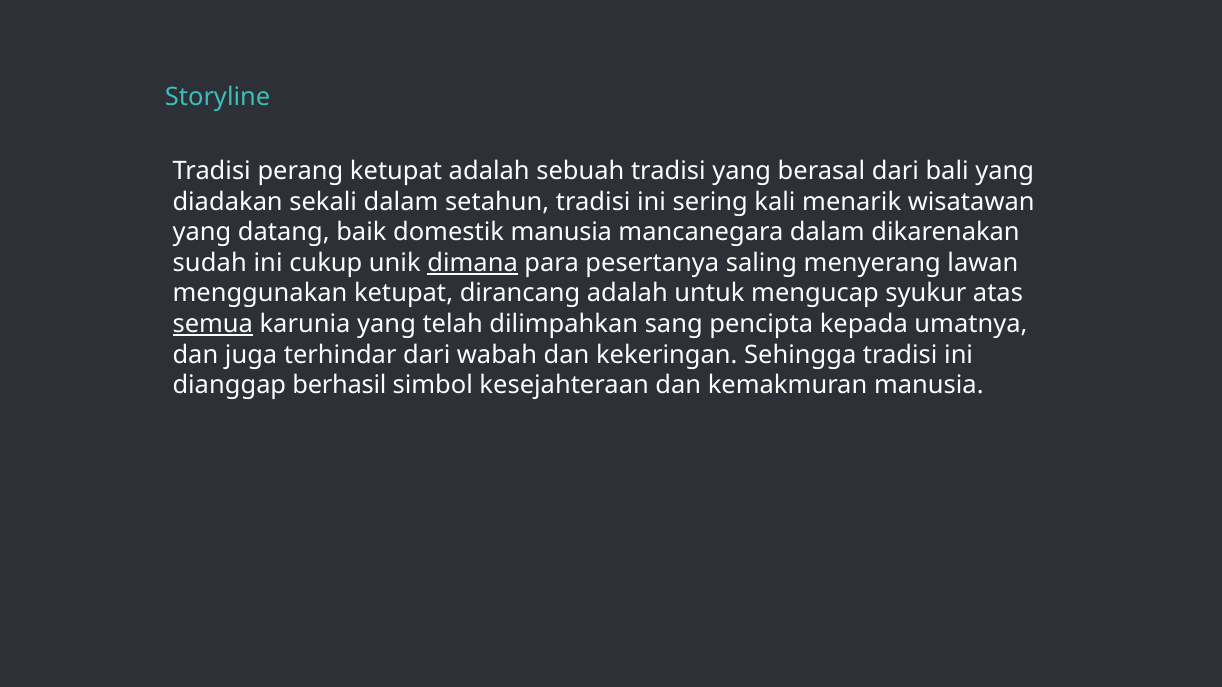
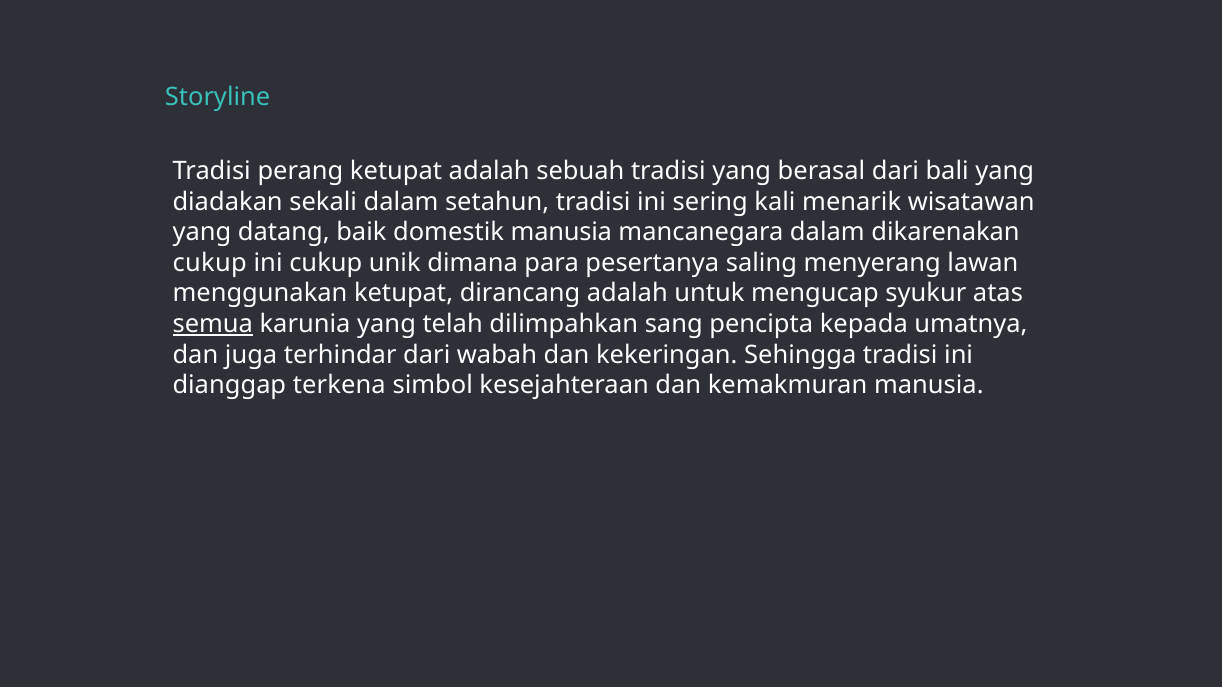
sudah: sudah -> cukup (210, 263)
dimana underline: present -> none (473, 263)
berhasil: berhasil -> terkena (339, 385)
